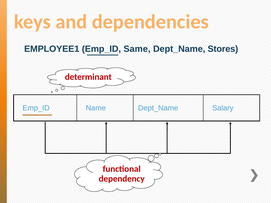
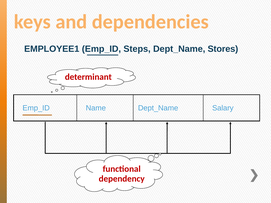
Same: Same -> Steps (137, 49)
